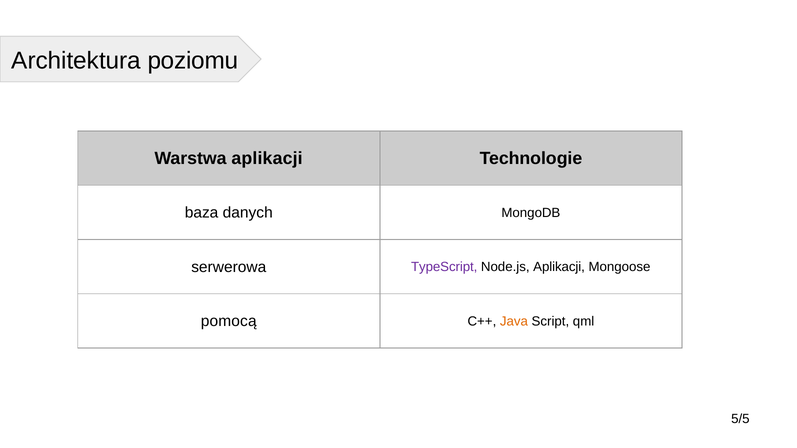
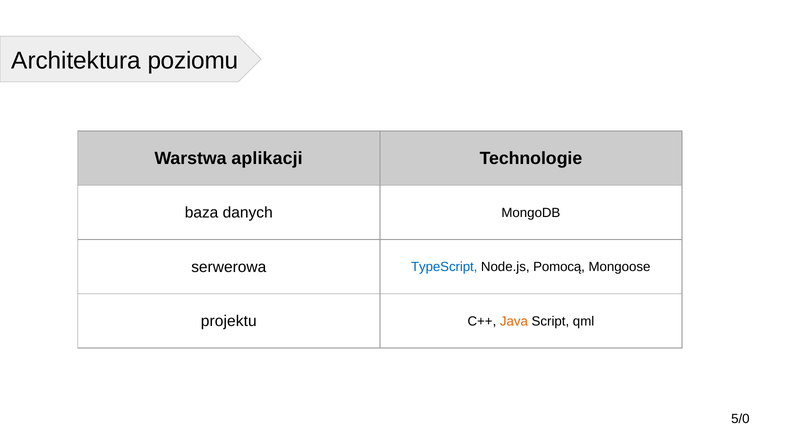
TypeScript colour: purple -> blue (444, 267)
Node.js Aplikacji: Aplikacji -> Pomocą (559, 267)
pomocą: pomocą -> projektu (229, 321)
5/5: 5/5 -> 5/0 (740, 419)
